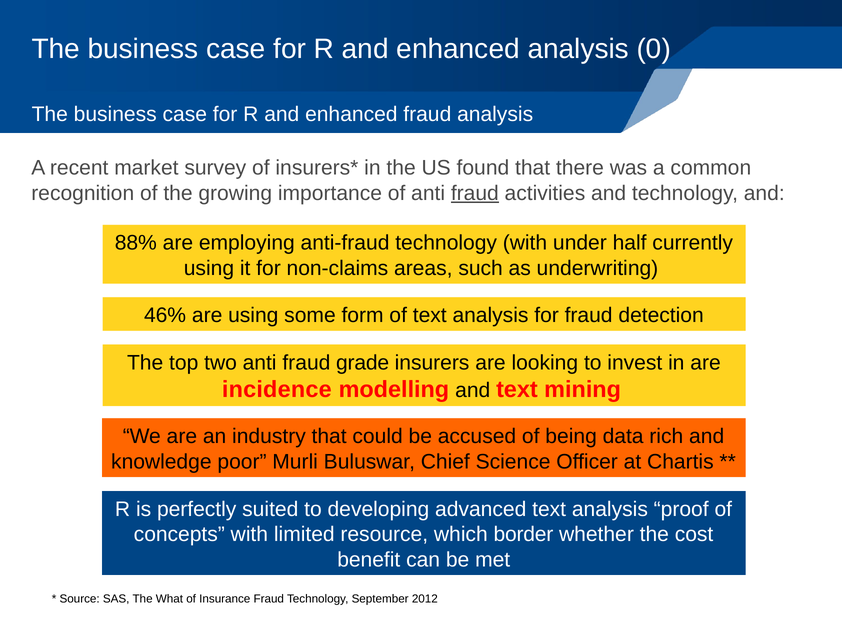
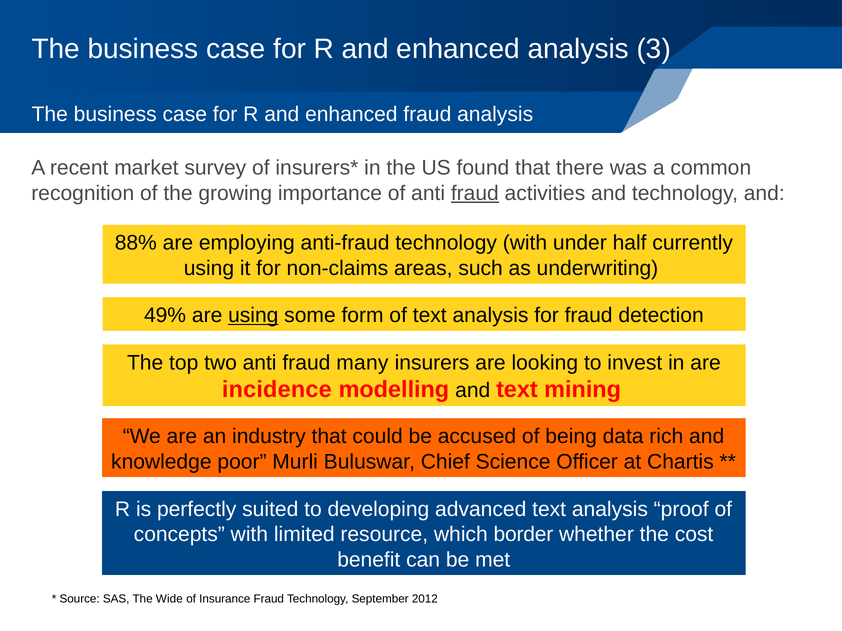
0: 0 -> 3 (654, 49)
46%: 46% -> 49% (165, 316)
using underline: none -> present (253, 316)
grade: grade -> many (362, 363)
What: What -> Wide (169, 599)
